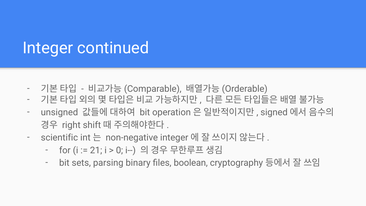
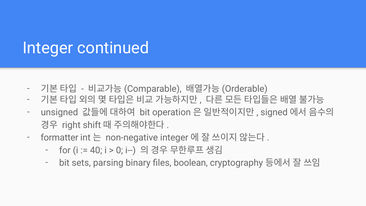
scientific: scientific -> formatter (59, 138)
21: 21 -> 40 (96, 150)
